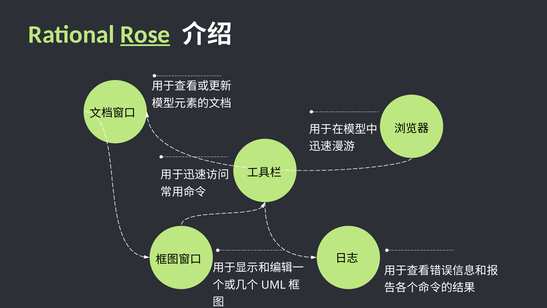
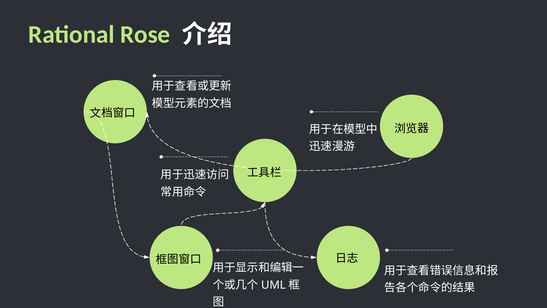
Rose underline: present -> none (145, 34)
